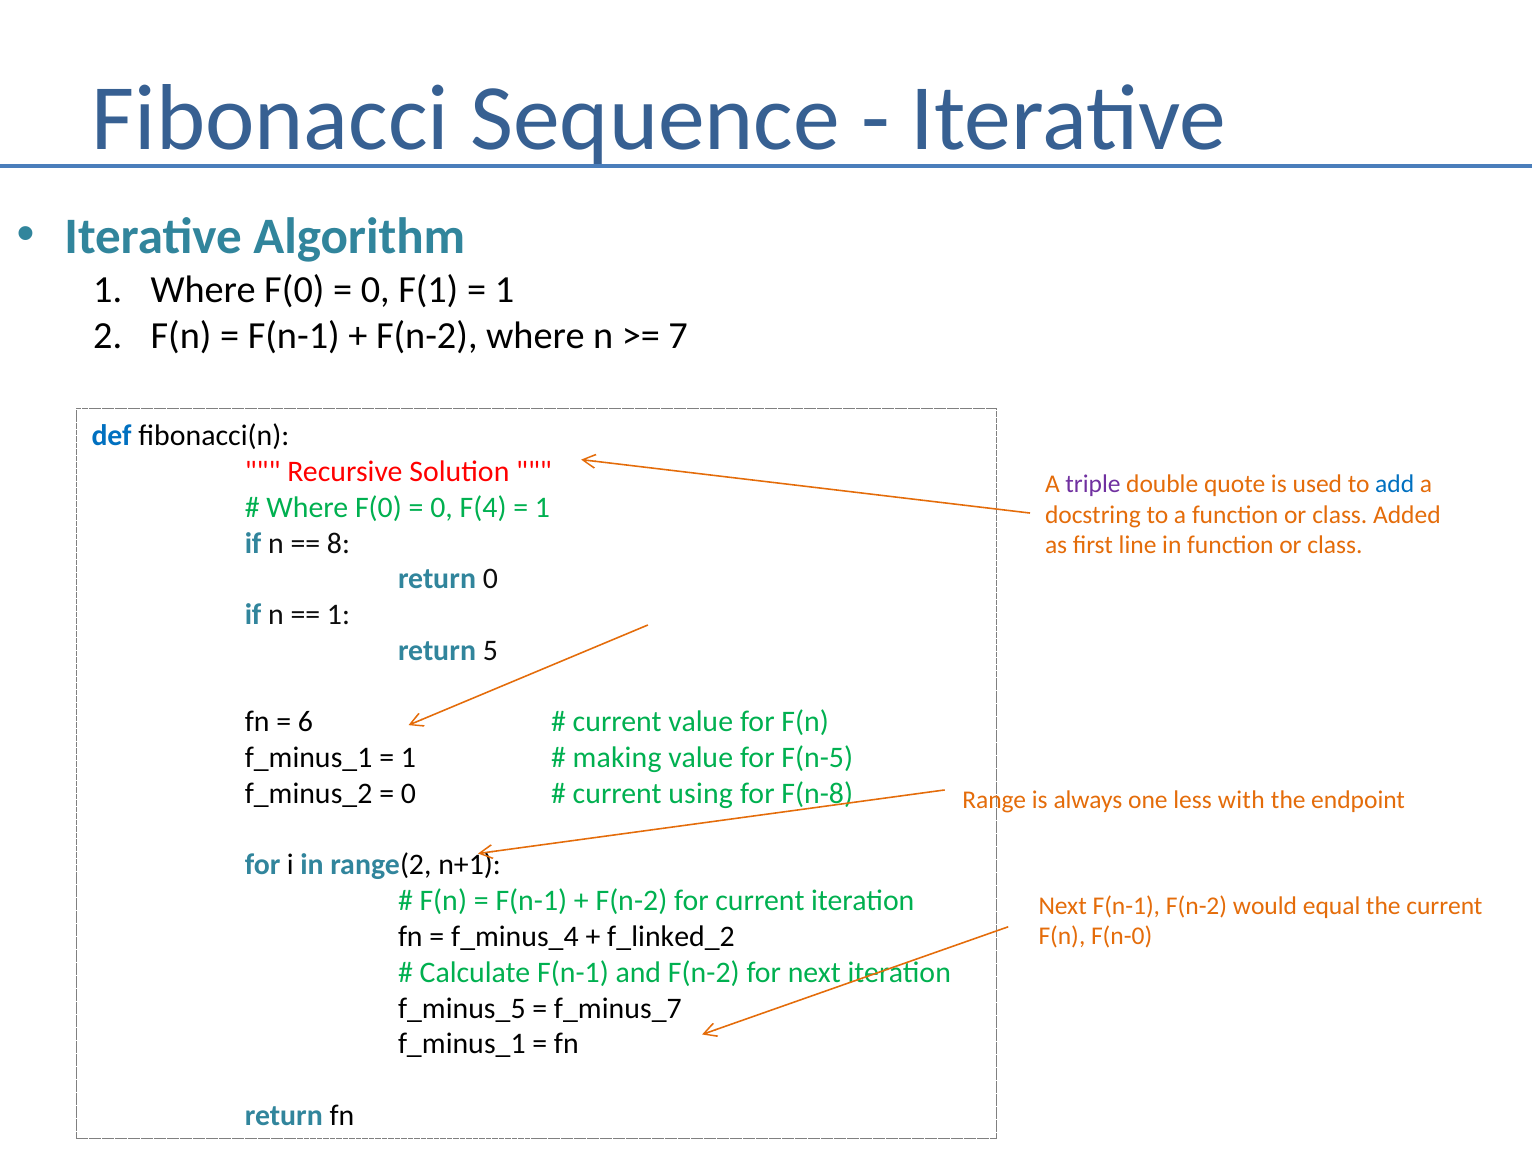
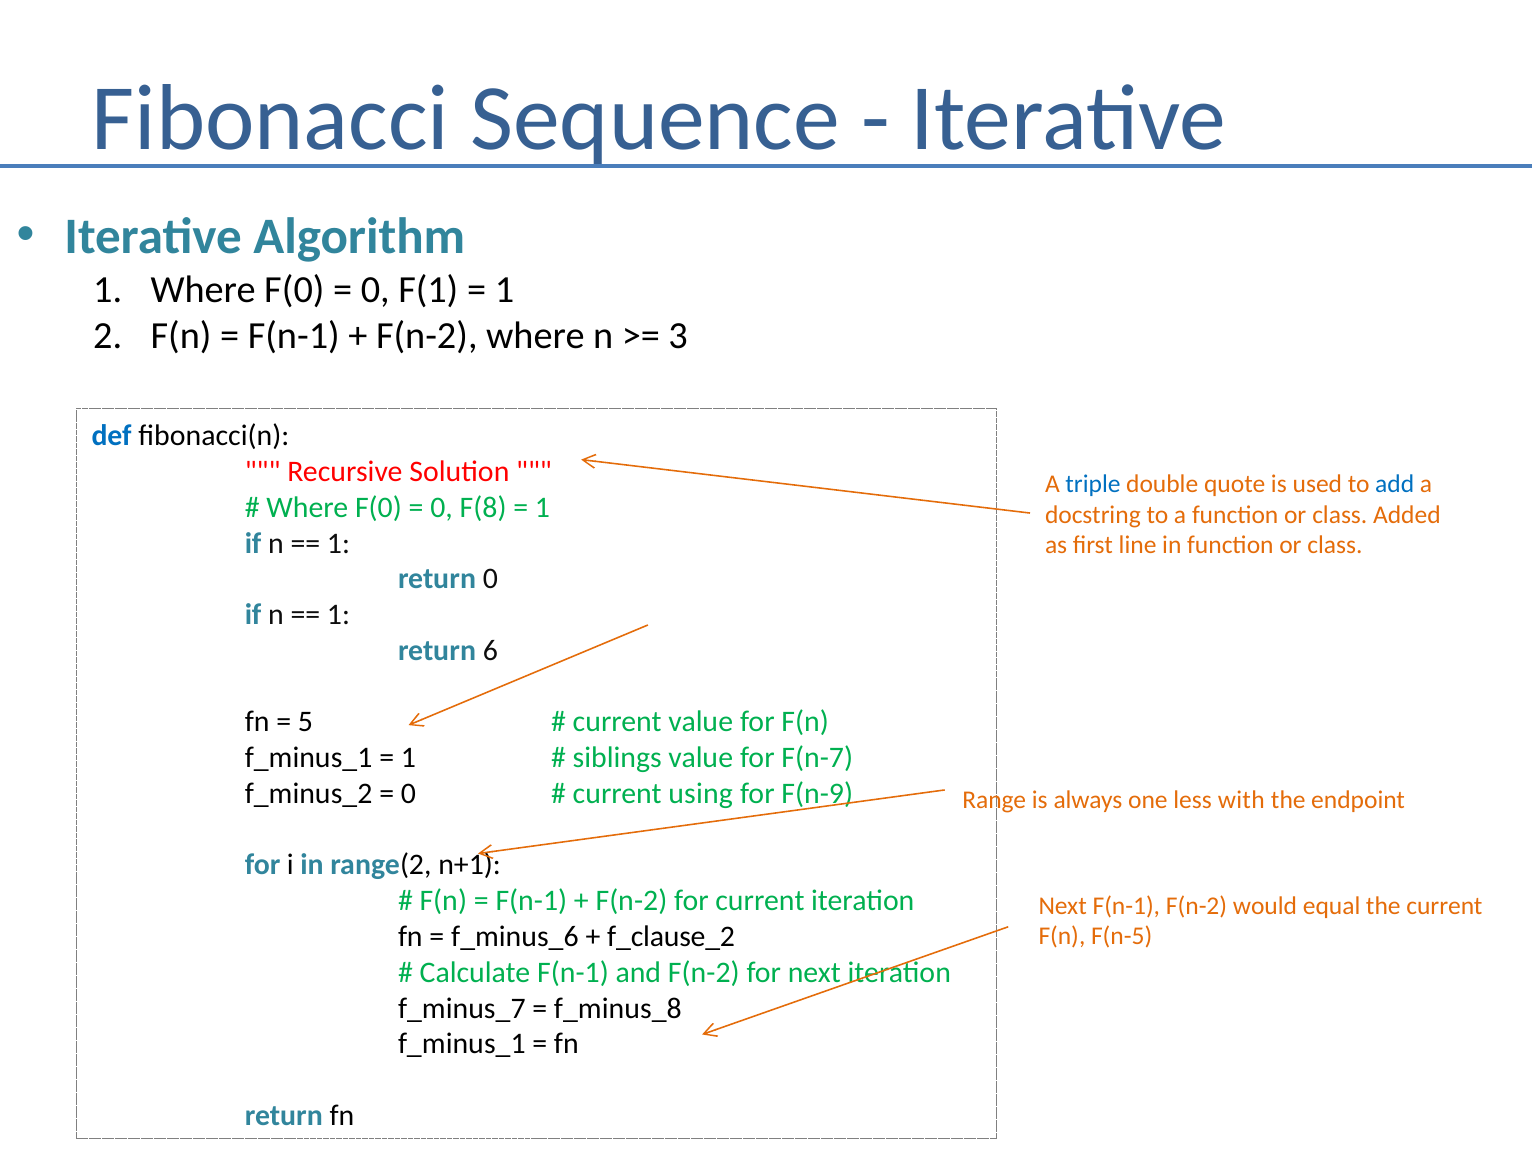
7: 7 -> 3 (678, 335)
triple colour: purple -> blue (1093, 484)
F(4: F(4 -> F(8 (483, 507)
8: 8 -> 1 (339, 543)
5: 5 -> 6 (490, 651)
6: 6 -> 5 (305, 722)
making: making -> siblings (617, 758)
F(n-5: F(n-5 -> F(n-7 (817, 758)
F(n-8: F(n-8 -> F(n-9 (817, 794)
f_minus_4: f_minus_4 -> f_minus_6 (515, 937)
f_linked_2: f_linked_2 -> f_clause_2 (671, 937)
F(n-0: F(n-0 -> F(n-5 (1122, 936)
f_minus_5: f_minus_5 -> f_minus_7 (462, 1008)
f_minus_7: f_minus_7 -> f_minus_8 (618, 1008)
